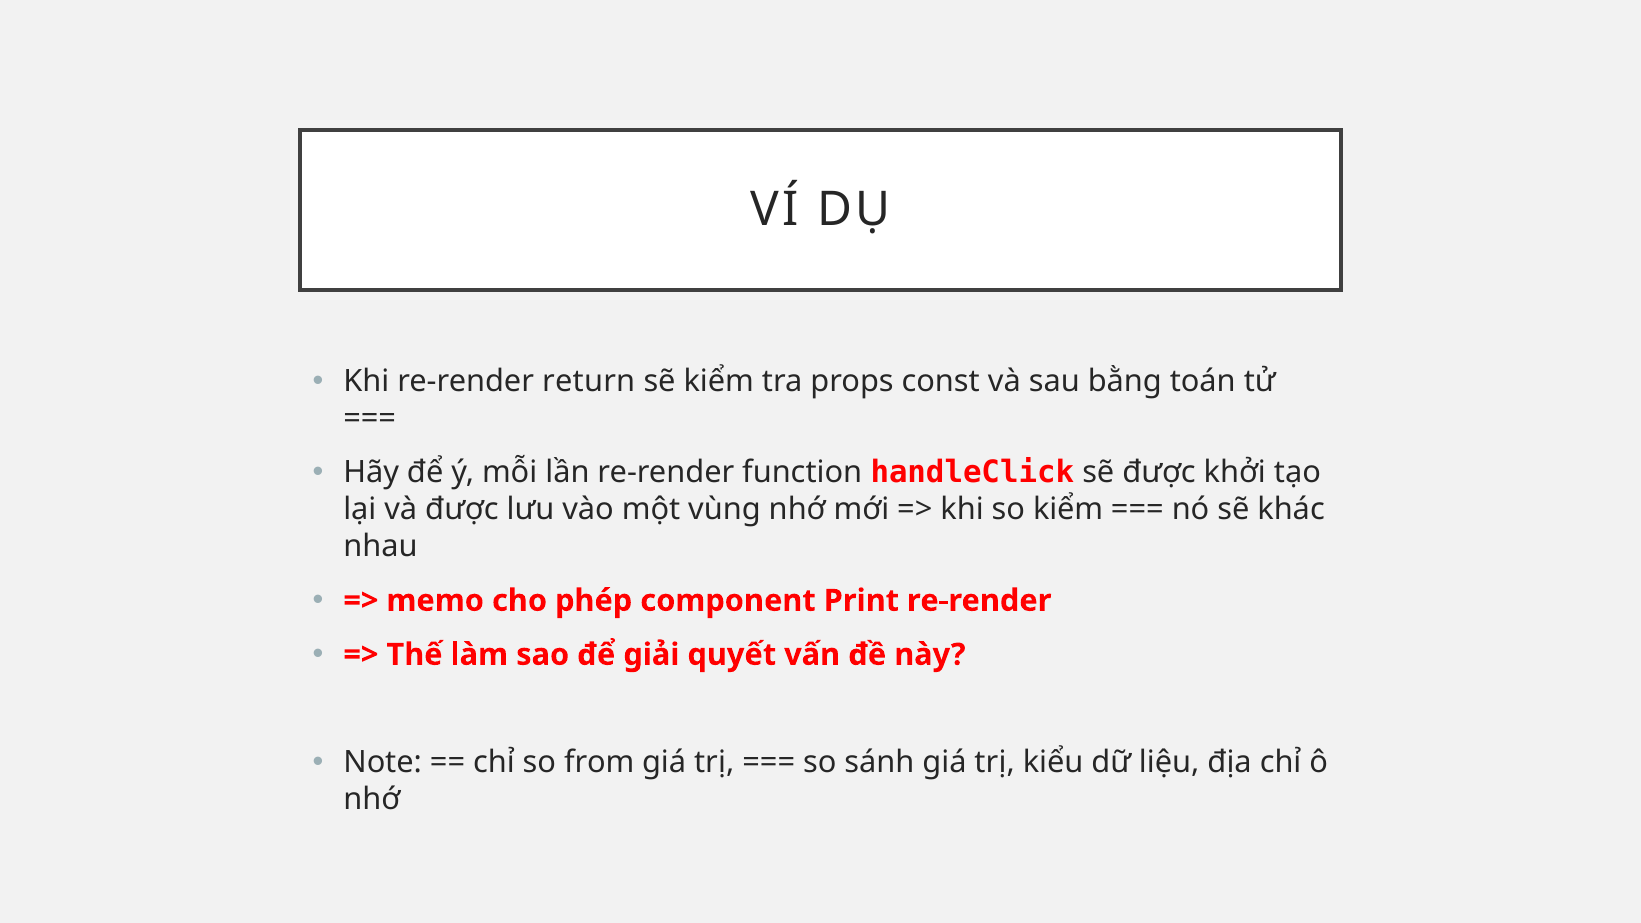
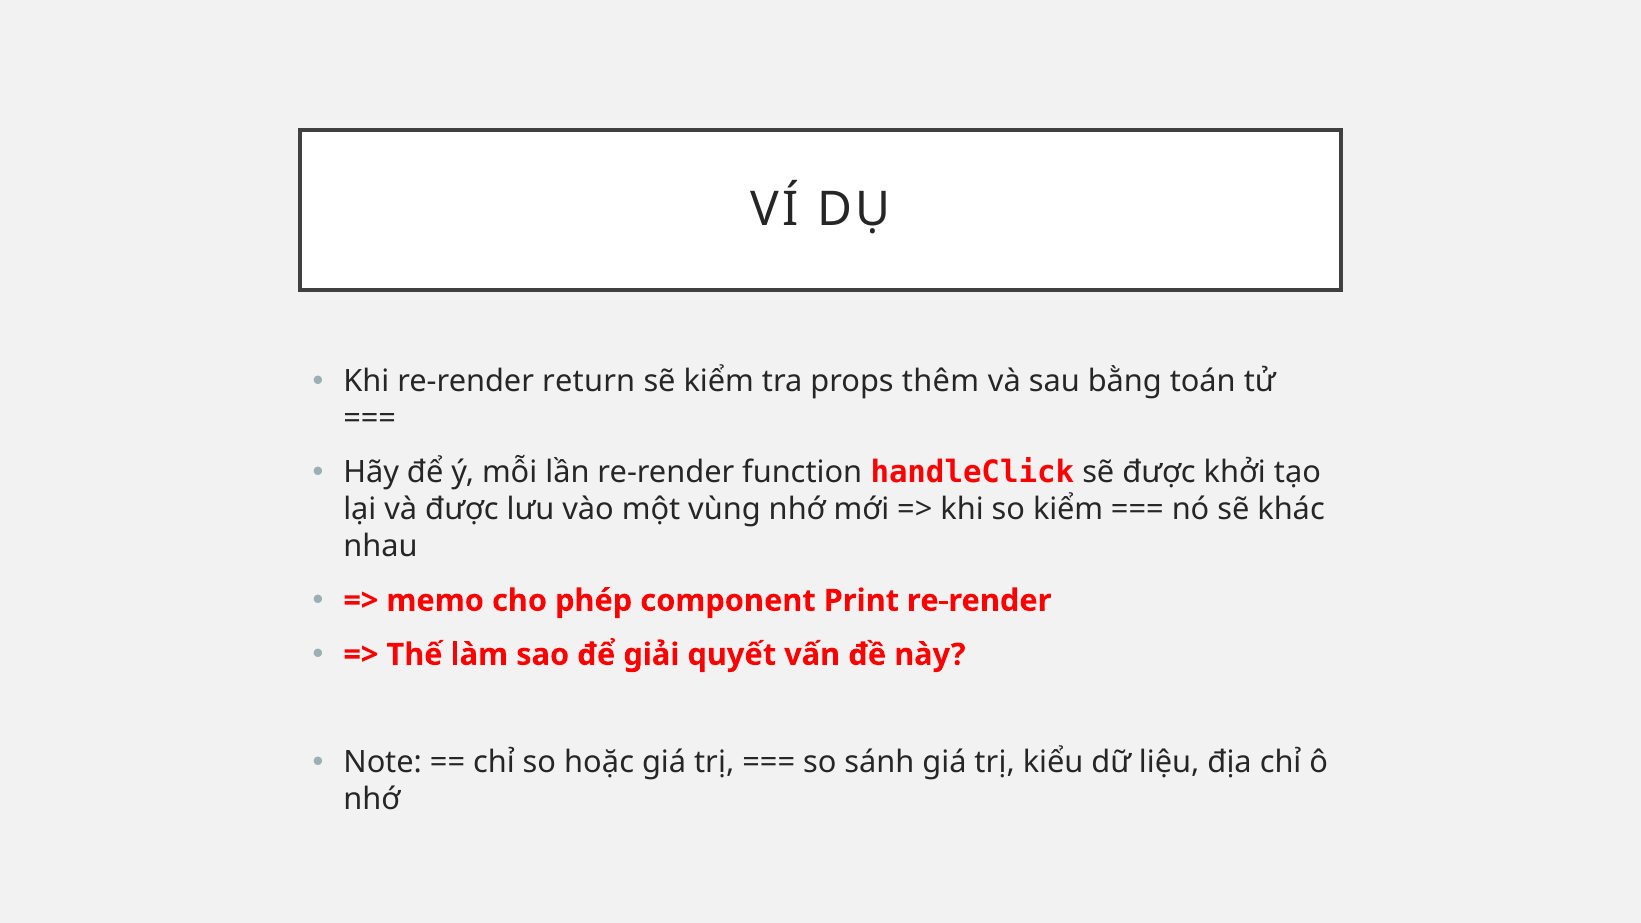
const: const -> thêm (941, 382)
from: from -> hoặc (599, 763)
